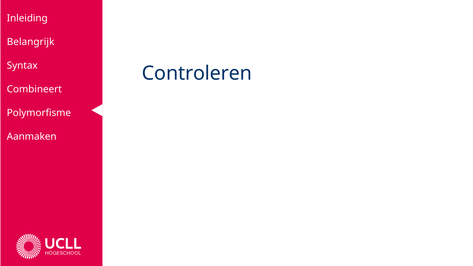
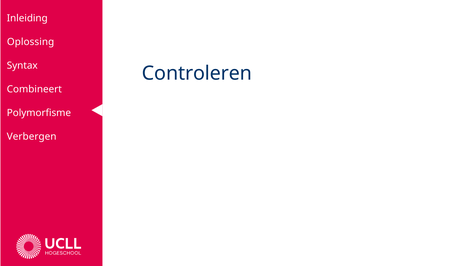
Belangrijk: Belangrijk -> Oplossing (31, 42)
Aanmaken: Aanmaken -> Verbergen (32, 137)
